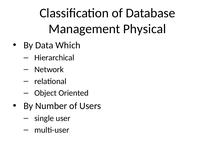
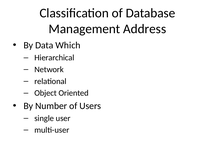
Physical: Physical -> Address (145, 29)
